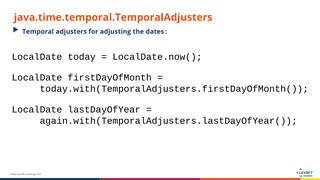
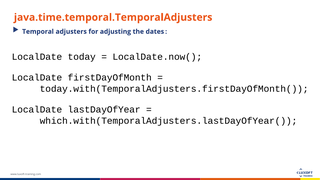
again.with(TemporalAdjusters.lastDayOfYear(: again.with(TemporalAdjusters.lastDayOfYear( -> which.with(TemporalAdjusters.lastDayOfYear( (169, 121)
